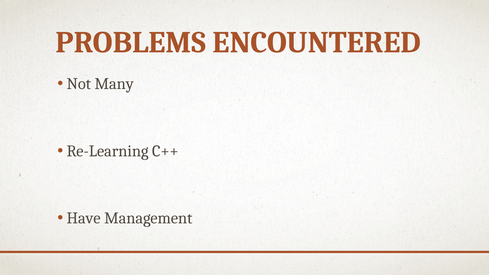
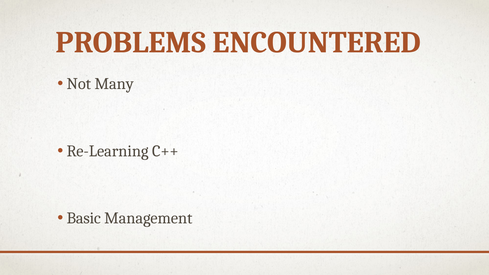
Have: Have -> Basic (84, 218)
